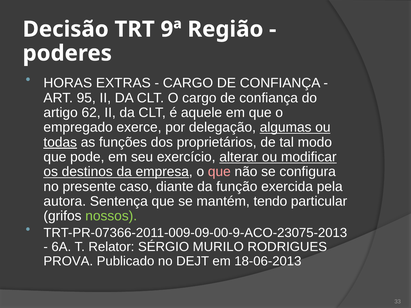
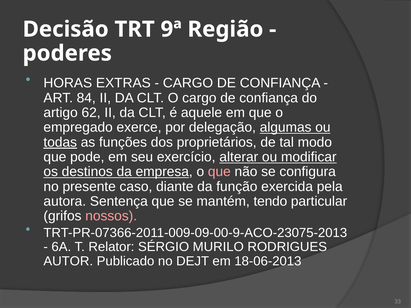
95: 95 -> 84 (86, 98)
nossos colour: light green -> pink (111, 216)
PROVA: PROVA -> AUTOR (68, 261)
